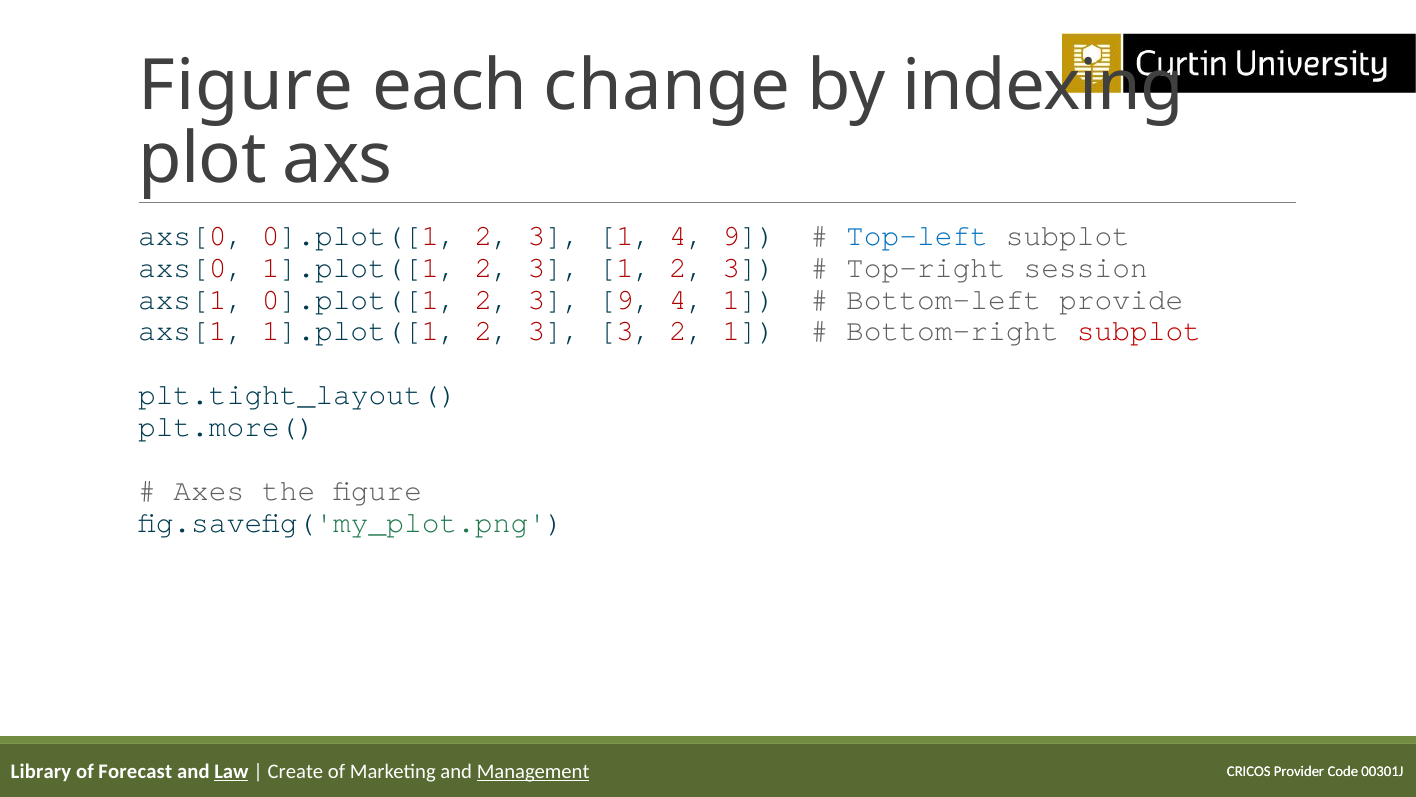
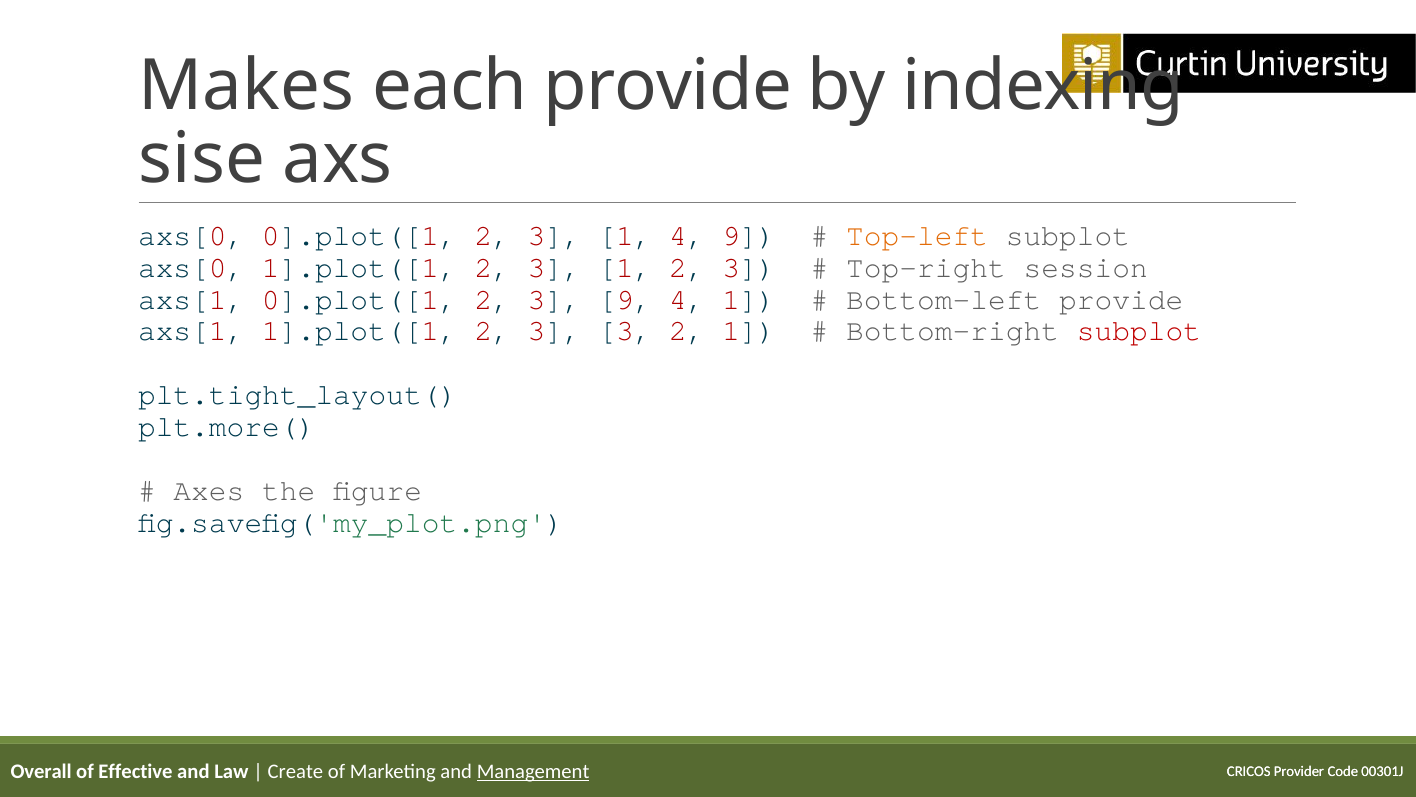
Figure: Figure -> Makes (246, 86)
each change: change -> provide (668, 86)
plot: plot -> sise (202, 159)
Top-left colour: blue -> orange (917, 235)
Library: Library -> Overall (41, 771)
Forecast: Forecast -> Effective (136, 771)
Law underline: present -> none (231, 771)
